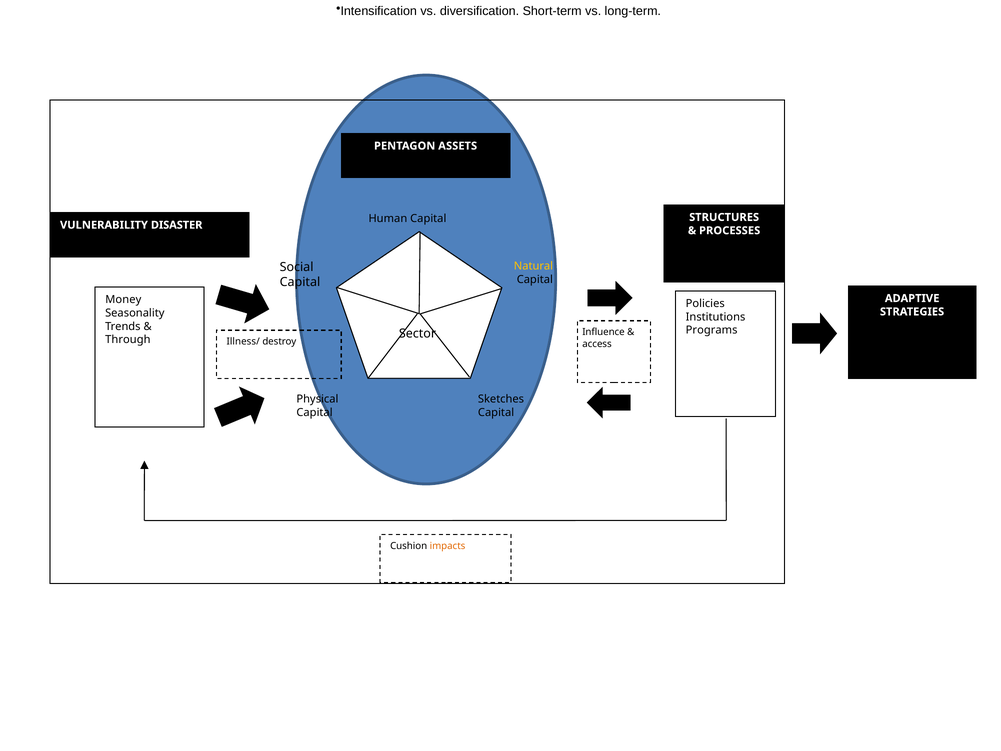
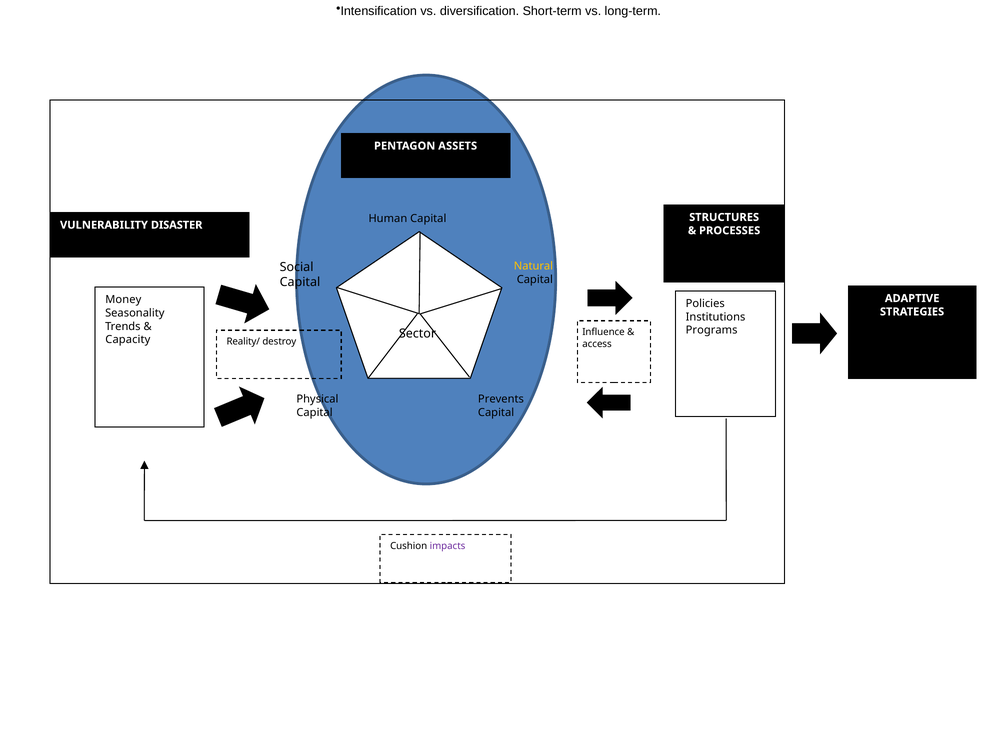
Through: Through -> Capacity (128, 340)
Illness/: Illness/ -> Reality/ (243, 342)
Sketches: Sketches -> Prevents (501, 399)
impacts colour: orange -> purple (448, 546)
